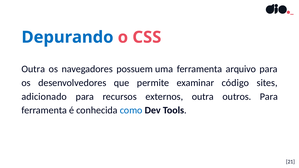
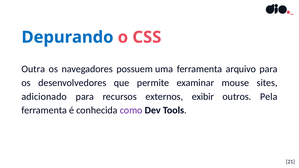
código: código -> mouse (235, 83)
externos outra: outra -> exibir (203, 97)
outros Para: Para -> Pela (269, 97)
como colour: blue -> purple (131, 110)
